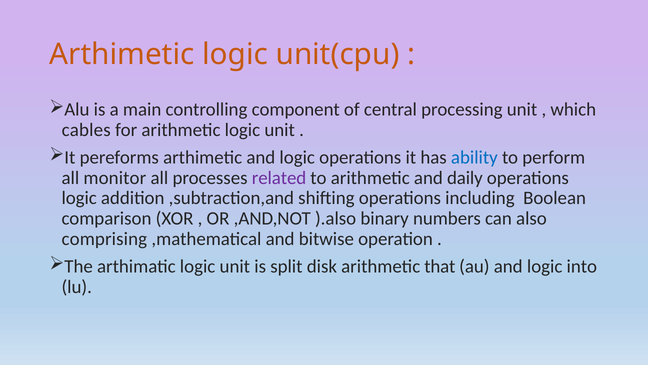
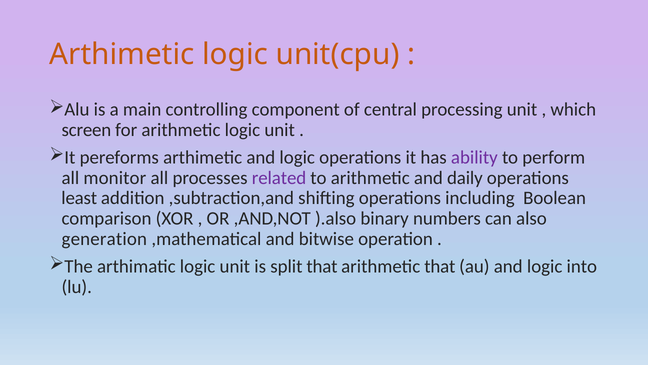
cables: cables -> screen (86, 130)
ability colour: blue -> purple (474, 157)
logic: logic -> least (79, 198)
comprising: comprising -> generation (104, 239)
split disk: disk -> that (322, 266)
